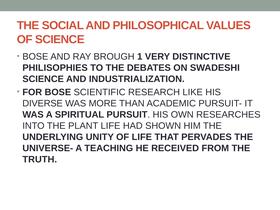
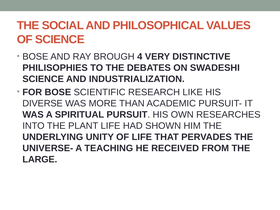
1: 1 -> 4 (140, 57)
TRUTH: TRUTH -> LARGE (40, 159)
